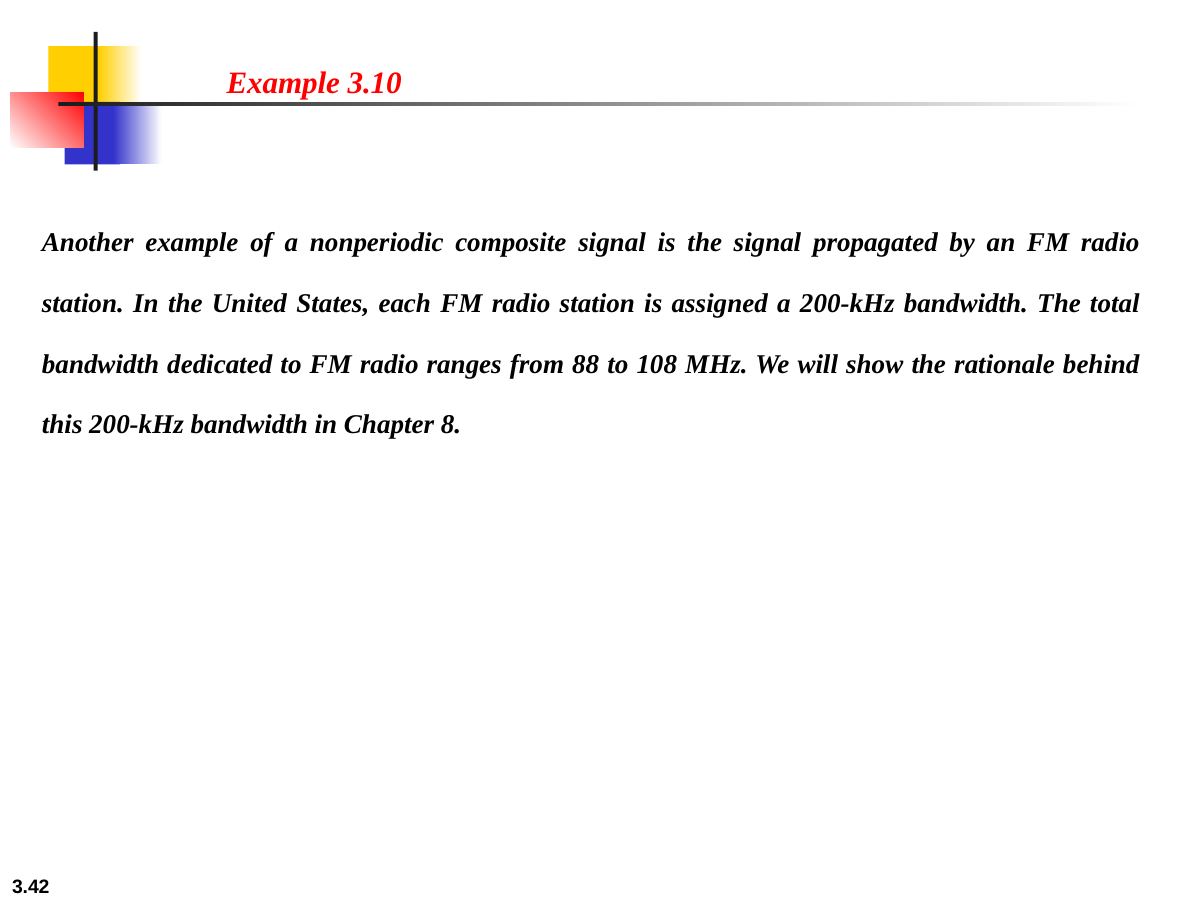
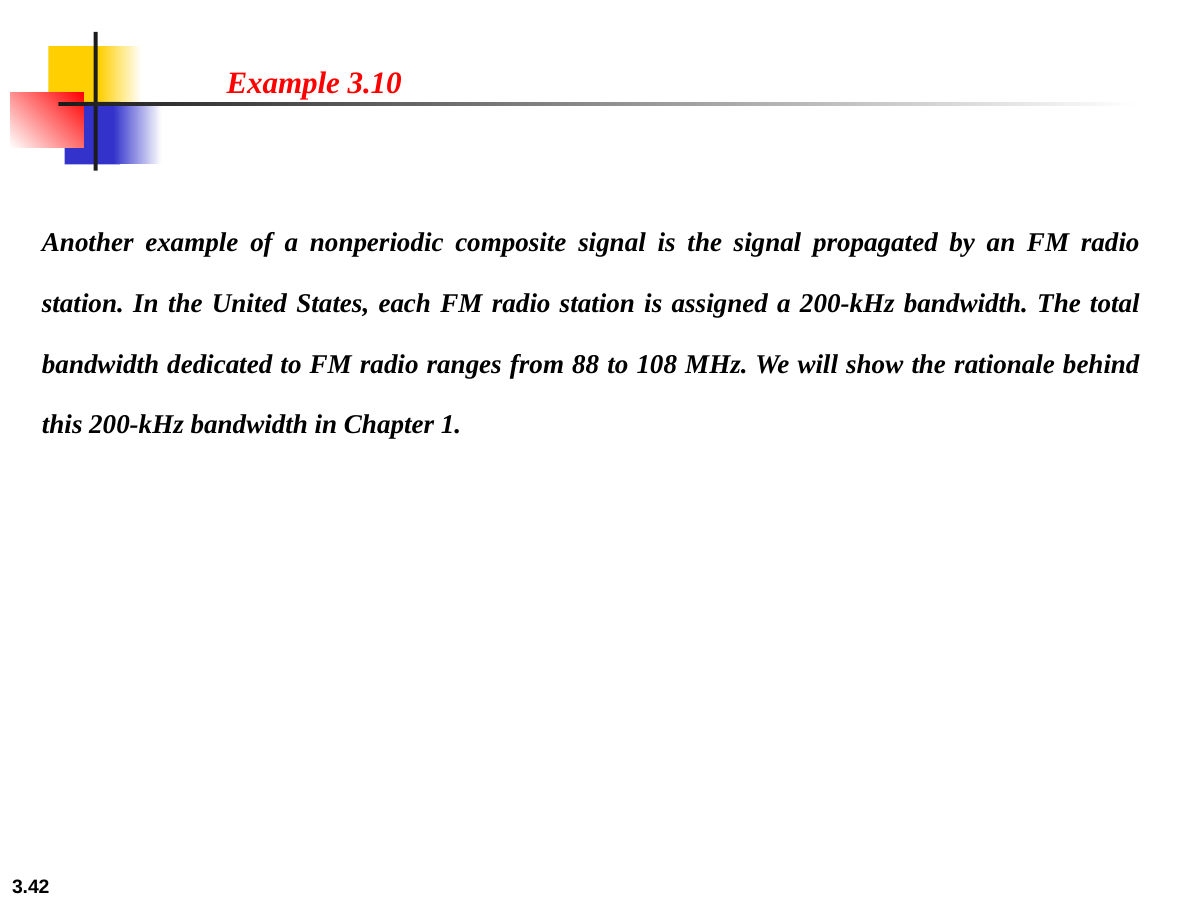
8: 8 -> 1 (451, 425)
